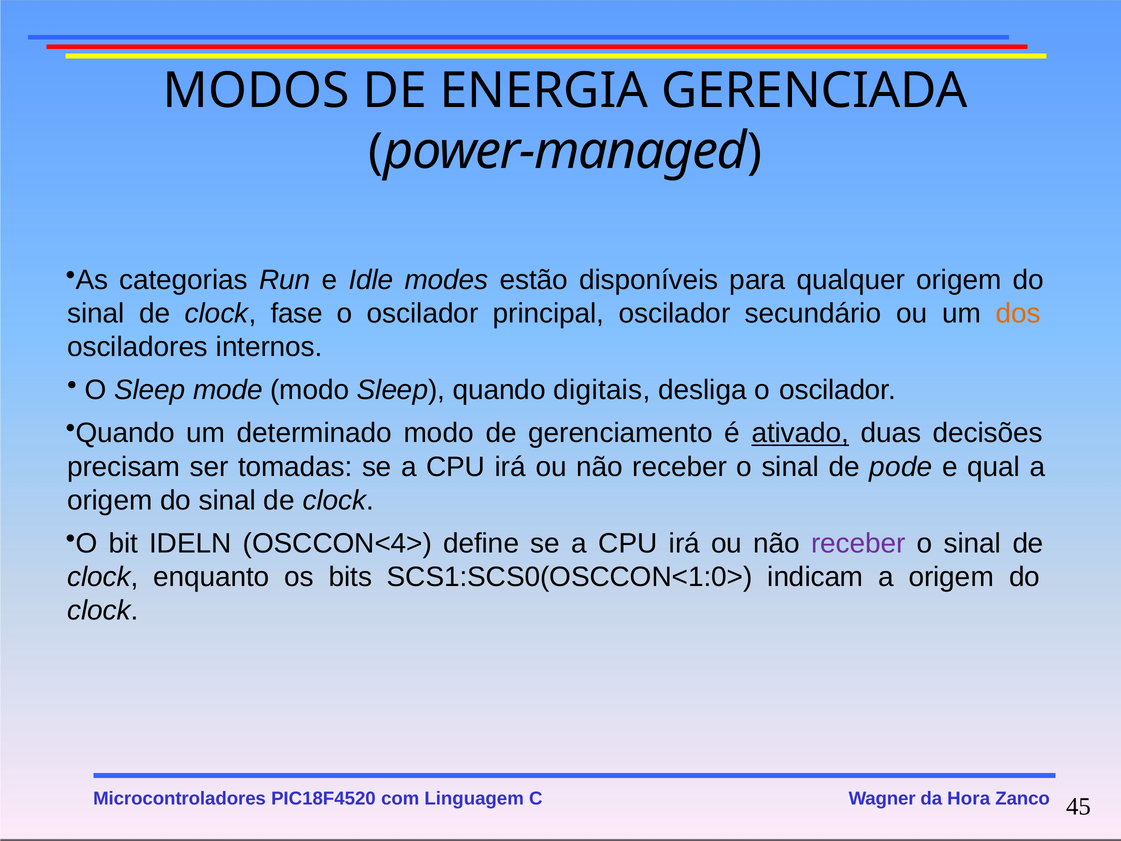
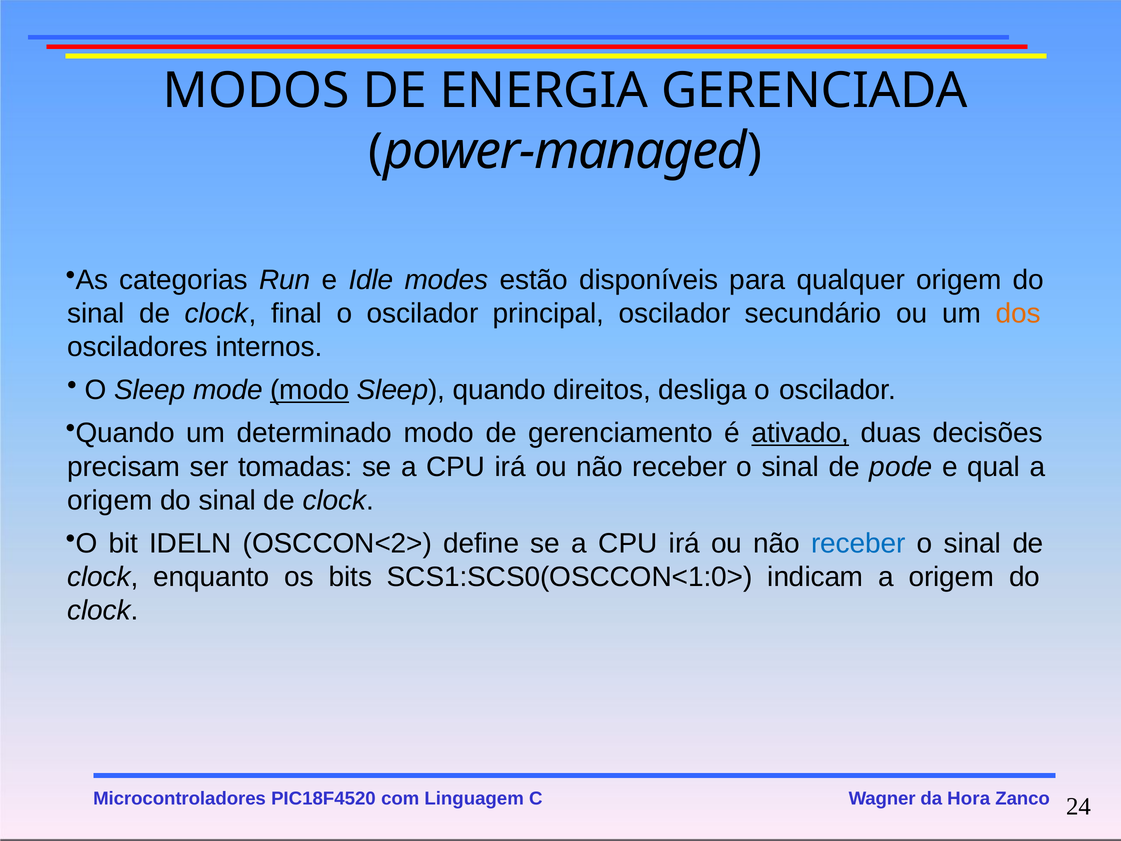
fase: fase -> final (297, 313)
modo underline: none -> present (310, 390)
digitais: digitais -> direitos (602, 390)
OSCCON<4>: OSCCON<4> -> OSCCON<2> (337, 543)
receber colour: purple -> blue (858, 543)
45: 45 -> 24 (1078, 806)
